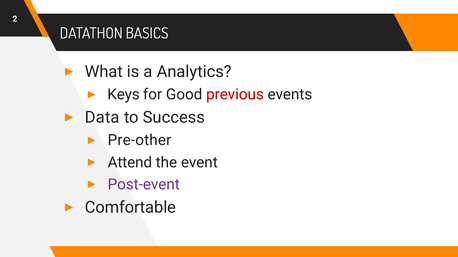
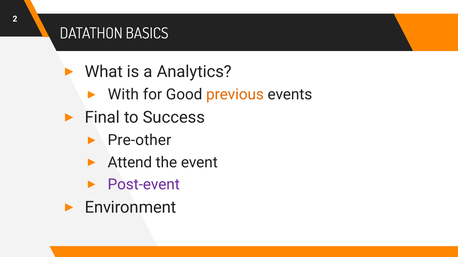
Keys: Keys -> With (123, 95)
previous colour: red -> orange (235, 95)
Data: Data -> Final (102, 118)
Comfortable: Comfortable -> Environment (130, 208)
